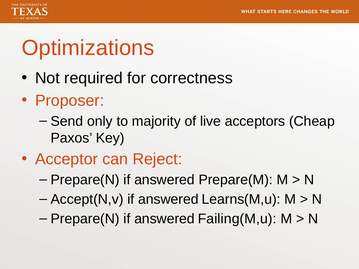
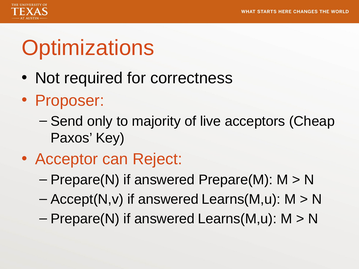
Prepare(N if answered Failing(M,u: Failing(M,u -> Learns(M,u (237, 219)
